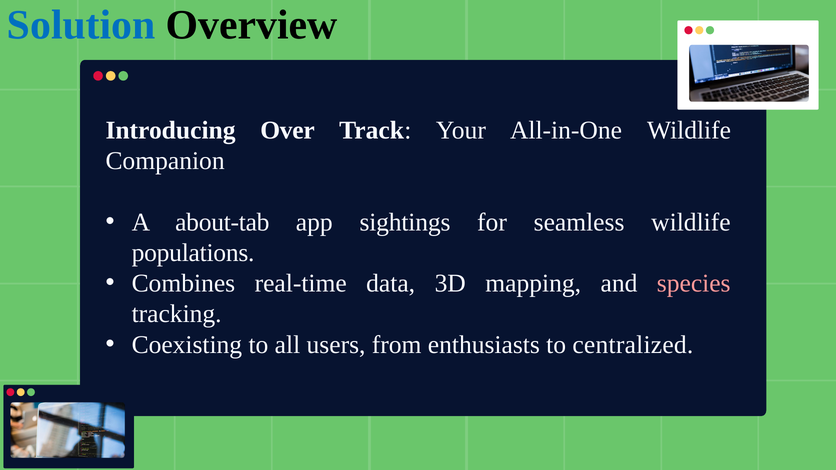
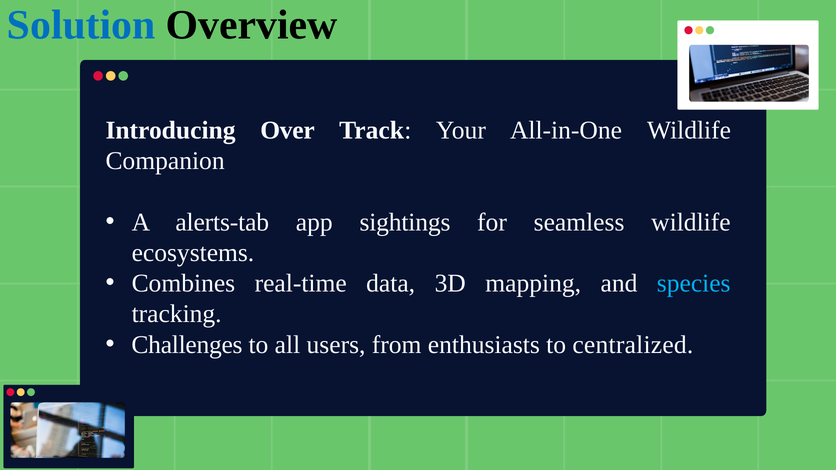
about-tab: about-tab -> alerts-tab (222, 222)
populations: populations -> ecosystems (193, 253)
species colour: pink -> light blue (694, 284)
Coexisting: Coexisting -> Challenges (187, 345)
